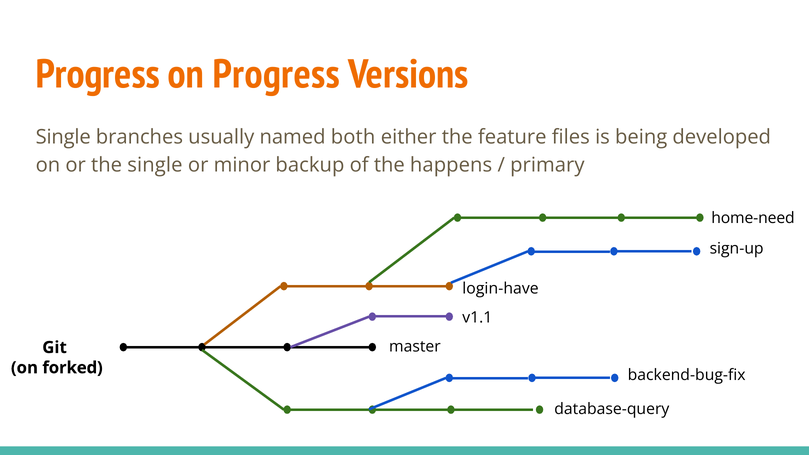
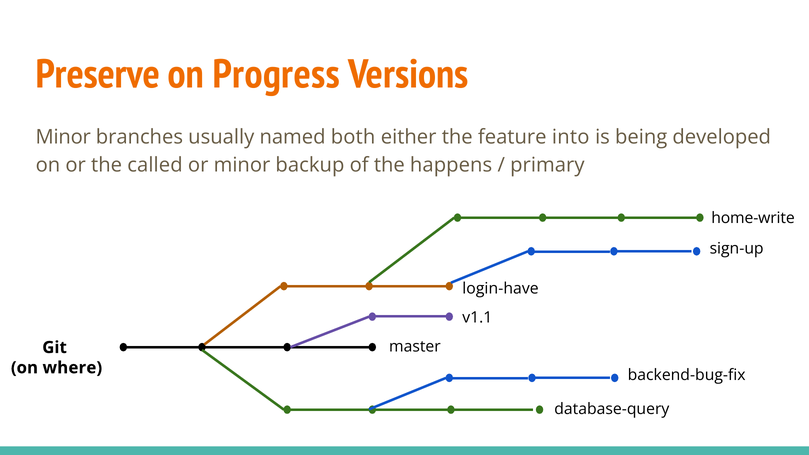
Progress: Progress -> Preserve (98, 75)
Single: Single -> Minor (63, 137)
files: files -> into (571, 137)
the single: single -> called (155, 165)
home-need: home-need -> home-write (753, 218)
forked: forked -> where (72, 368)
